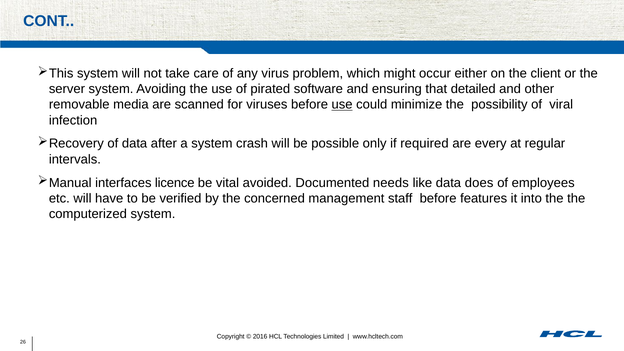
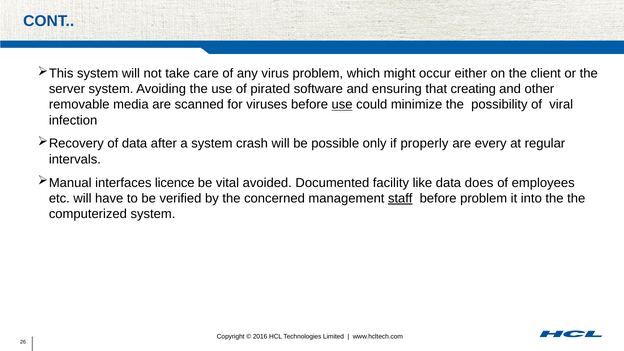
detailed: detailed -> creating (473, 89)
required: required -> properly (424, 144)
needs: needs -> facility (391, 183)
staff underline: none -> present (400, 198)
before features: features -> problem (484, 198)
